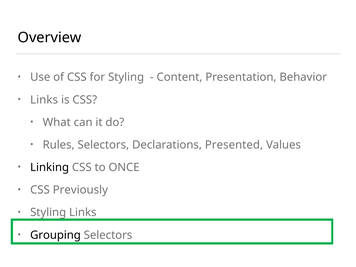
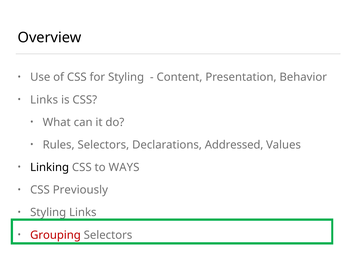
Presented: Presented -> Addressed (234, 145)
ONCE: ONCE -> WAYS (124, 167)
Grouping colour: black -> red (55, 235)
